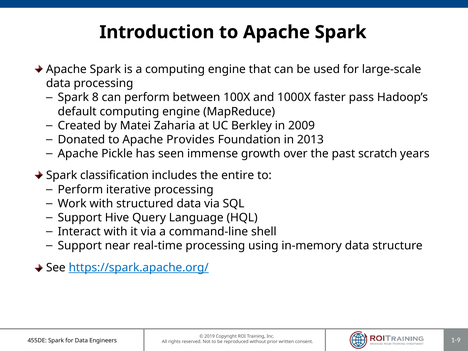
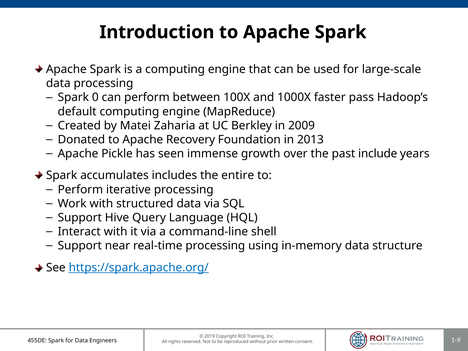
8: 8 -> 0 (95, 97)
Provides: Provides -> Recovery (191, 140)
scratch: scratch -> include (378, 154)
classification: classification -> accumulates (114, 175)
